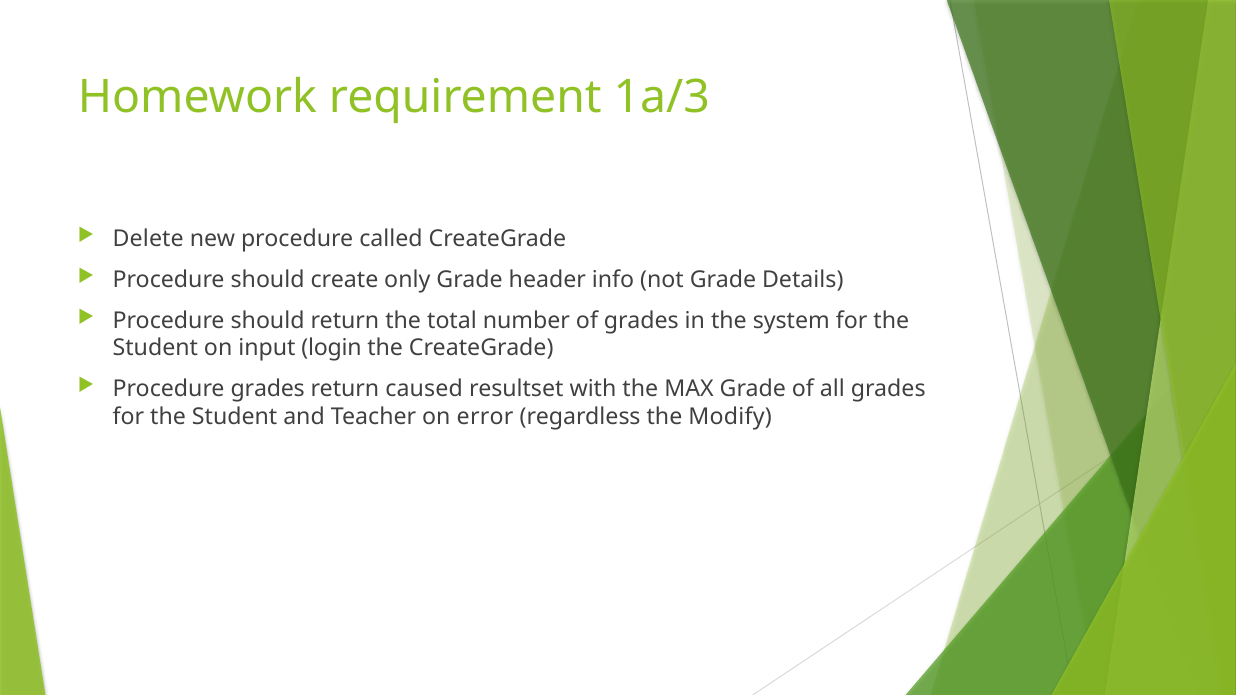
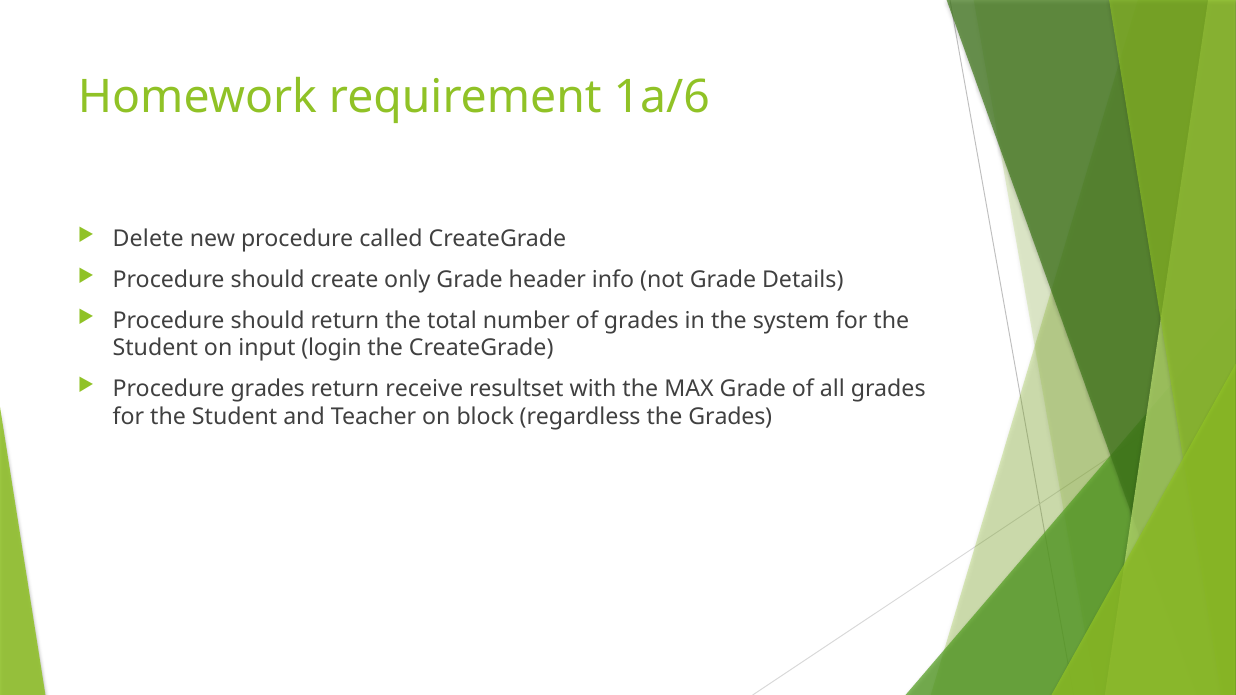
1a/3: 1a/3 -> 1a/6 (662, 97)
caused: caused -> receive (424, 389)
error: error -> block (485, 417)
the Modify: Modify -> Grades (730, 417)
